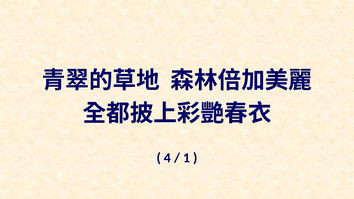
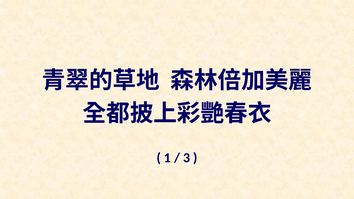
4: 4 -> 1 (167, 158)
1: 1 -> 3 (186, 158)
